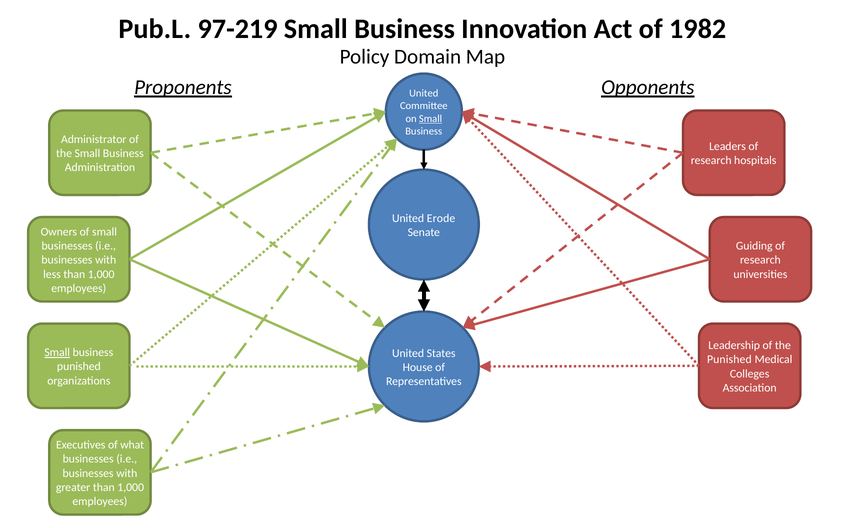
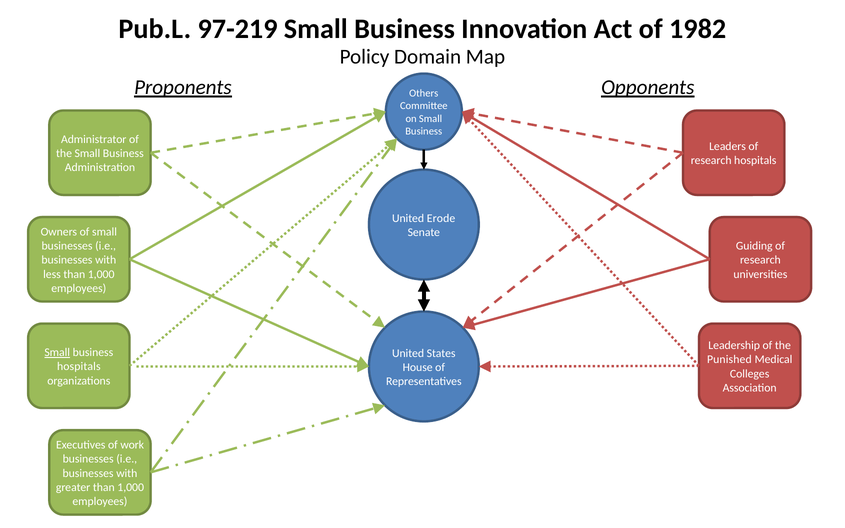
United: United -> Others (424, 93)
Small underline: present -> none (431, 119)
punished: punished -> hospitals (79, 367)
what: what -> work (132, 445)
